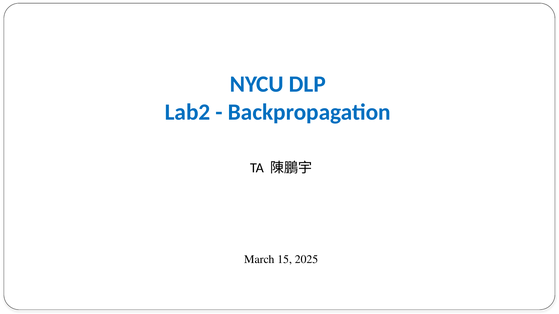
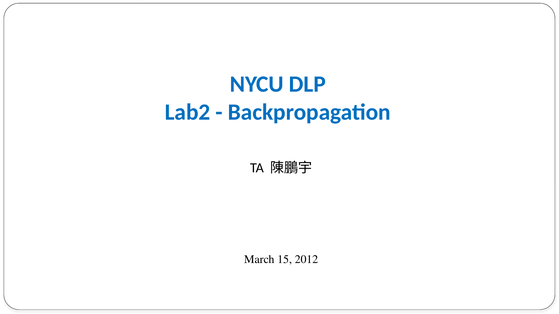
2025: 2025 -> 2012 (306, 260)
